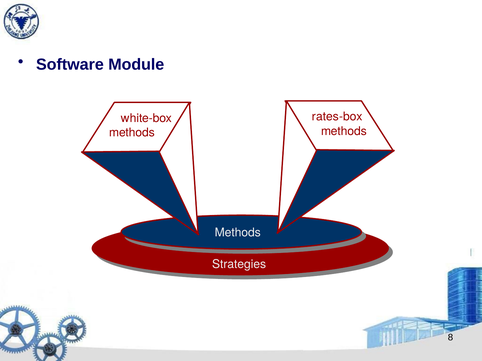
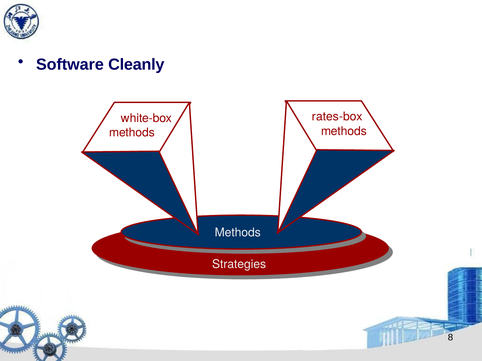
Module: Module -> Cleanly (136, 65)
